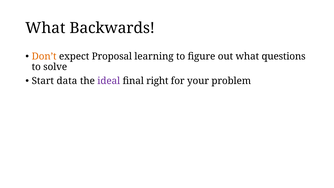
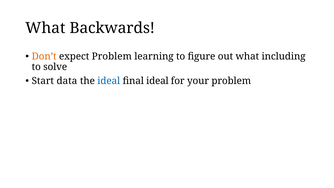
expect Proposal: Proposal -> Problem (112, 56)
questions: questions -> including (284, 56)
ideal colour: purple -> blue (109, 81)
final right: right -> ideal (157, 81)
